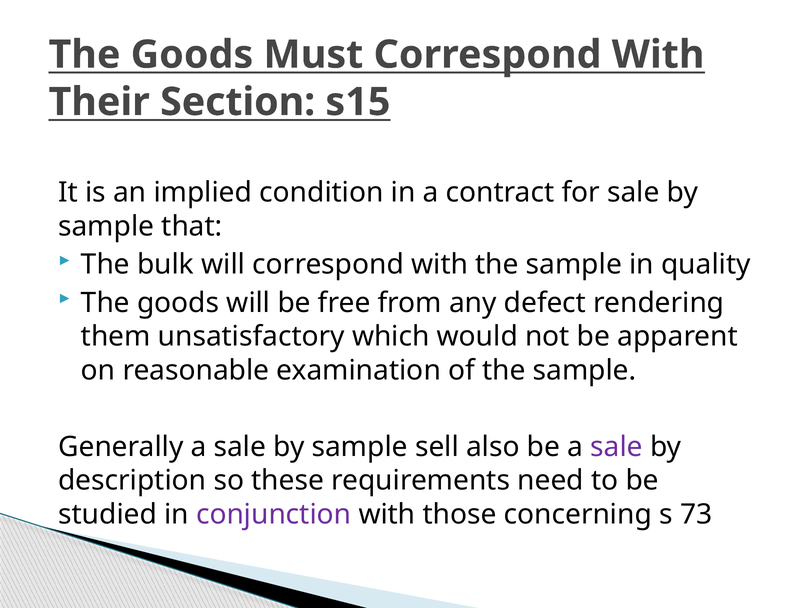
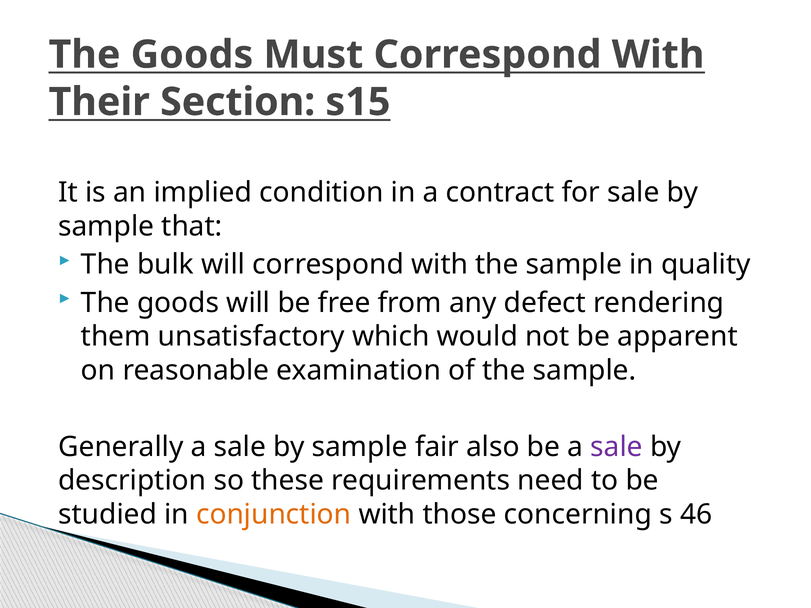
sell: sell -> fair (437, 447)
conjunction colour: purple -> orange (274, 515)
73: 73 -> 46 (696, 515)
